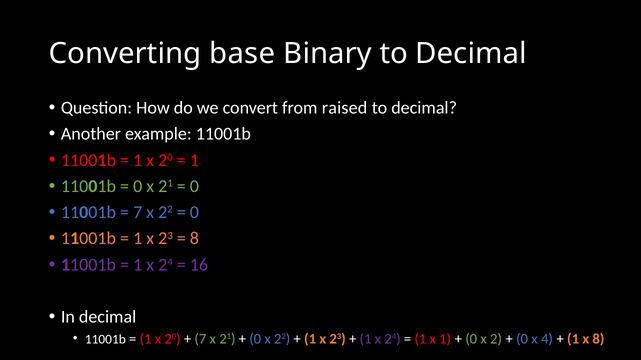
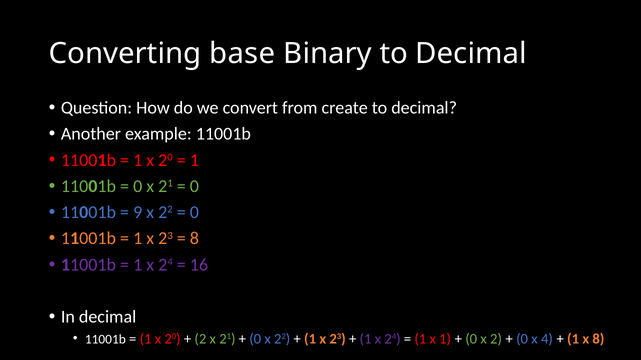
raised: raised -> create (345, 108)
7: 7 -> 9 (138, 213)
7: 7 -> 2 (200, 340)
